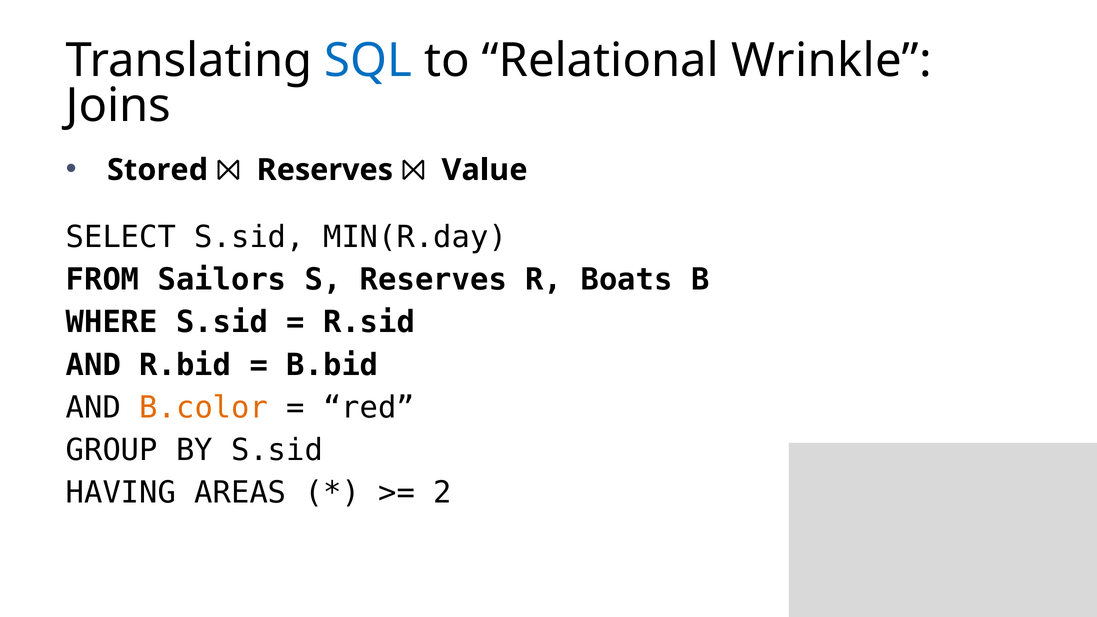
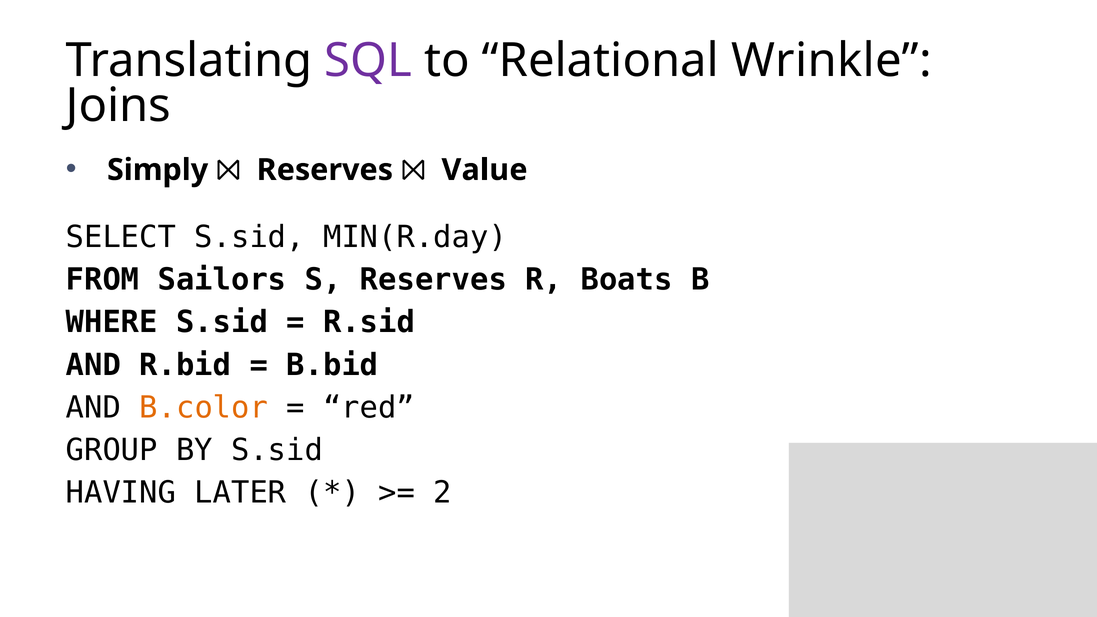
SQL colour: blue -> purple (368, 61)
Stored: Stored -> Simply (158, 170)
AREAS: AREAS -> LATER (240, 493)
